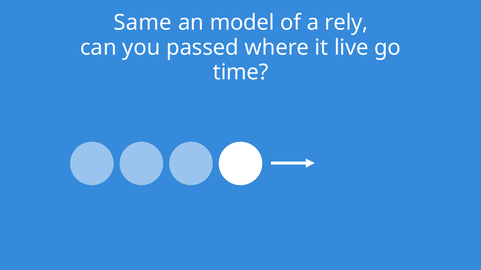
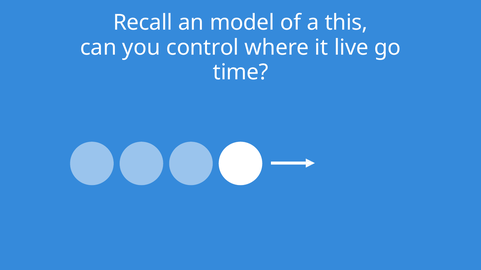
Same: Same -> Recall (143, 23)
rely: rely -> this (346, 23)
passed: passed -> control (203, 48)
